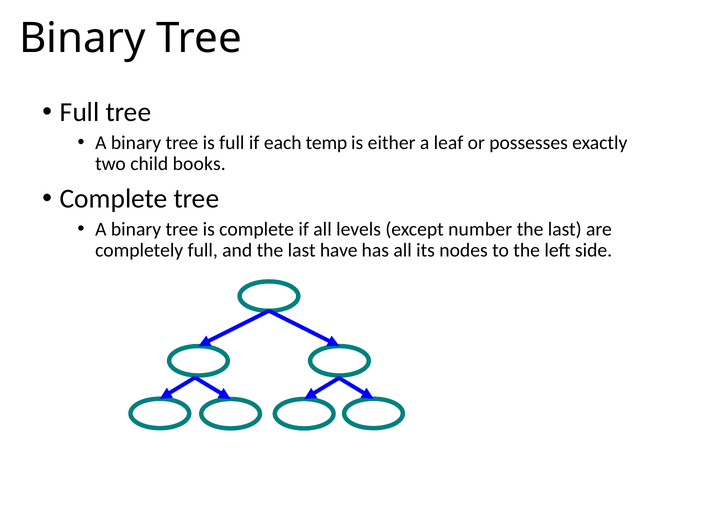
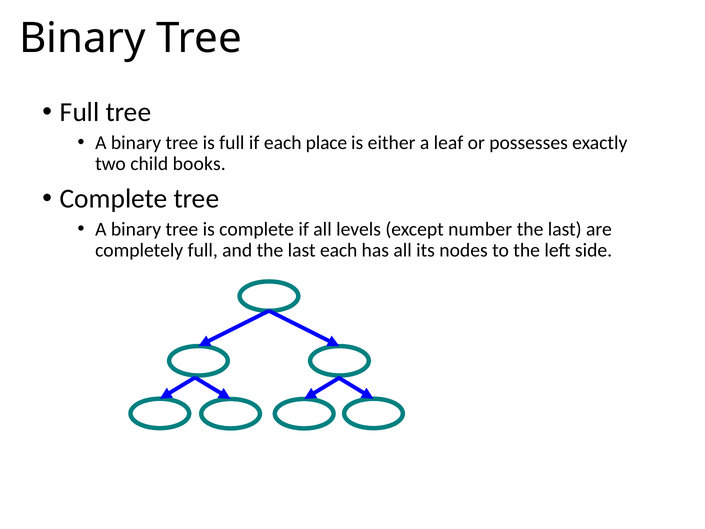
temp: temp -> place (326, 142)
last have: have -> each (339, 250)
